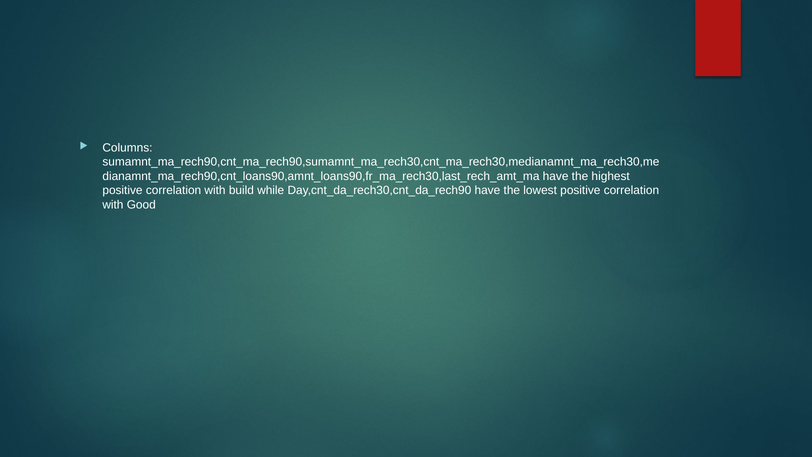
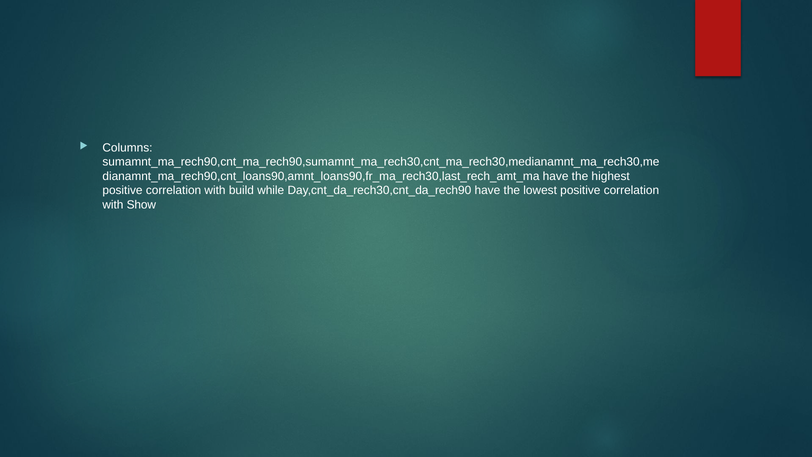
Good: Good -> Show (141, 205)
